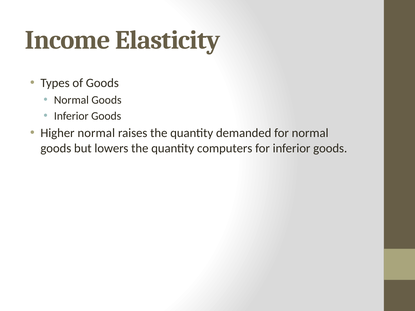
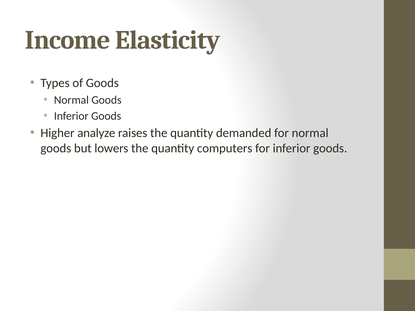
Higher normal: normal -> analyze (96, 133)
